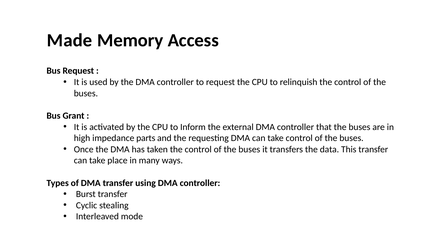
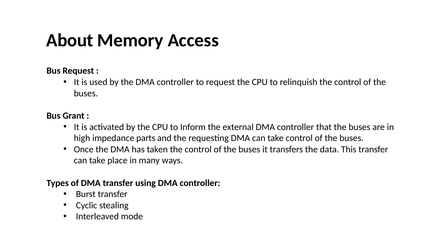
Made: Made -> About (70, 40)
